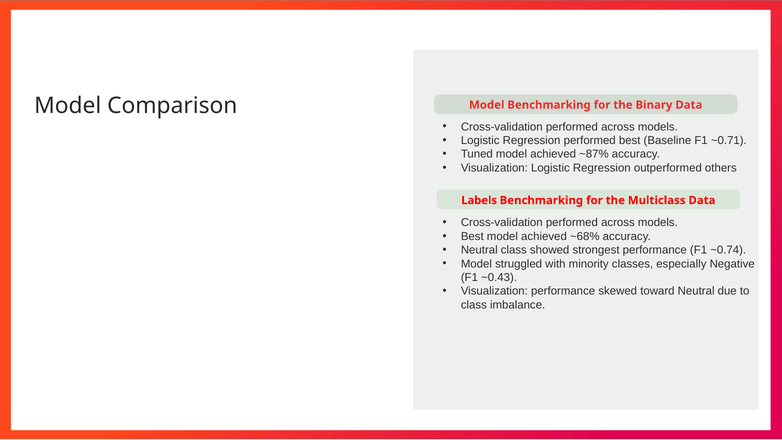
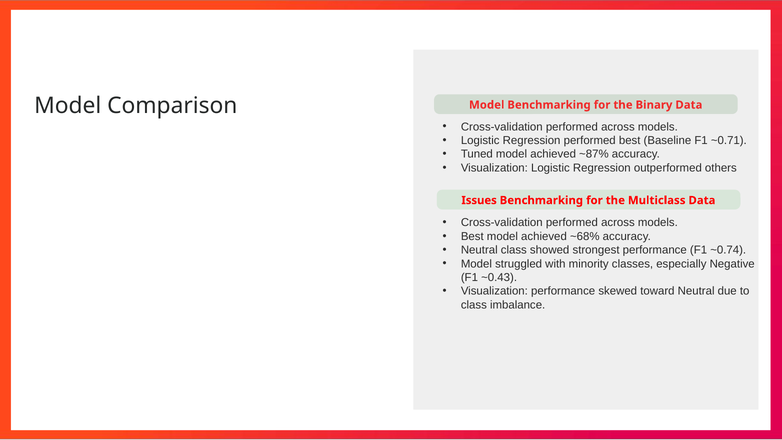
Labels: Labels -> Issues (479, 200)
